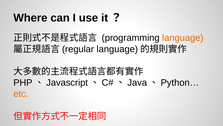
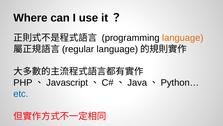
etc colour: orange -> blue (21, 93)
